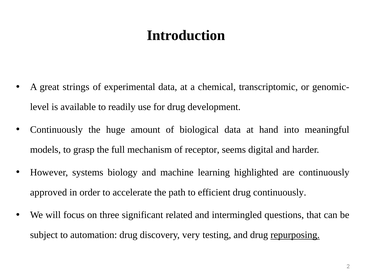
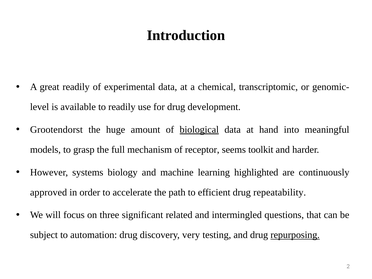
great strings: strings -> readily (76, 87)
Continuously: Continuously -> Grootendorst (56, 130)
biological underline: none -> present (199, 130)
digital: digital -> toolkit (261, 150)
drug continuously: continuously -> repeatability (280, 192)
